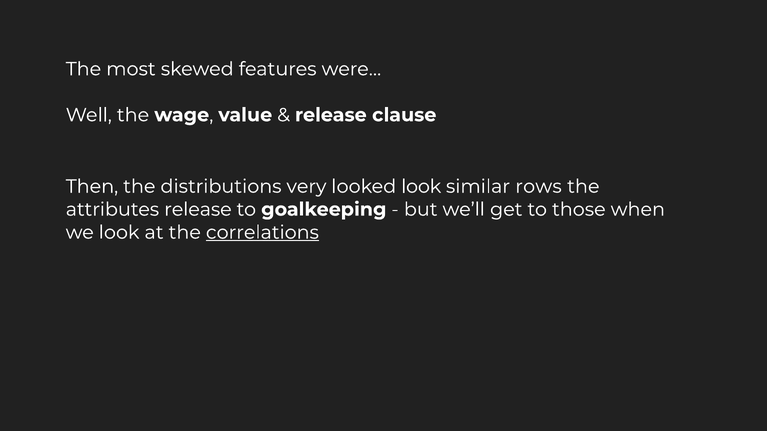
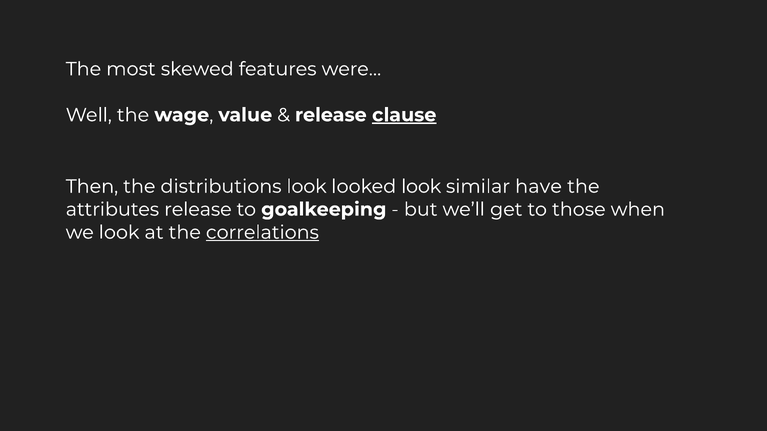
clause underline: none -> present (404, 115)
distributions very: very -> look (307, 187)
rows: rows -> have (538, 187)
